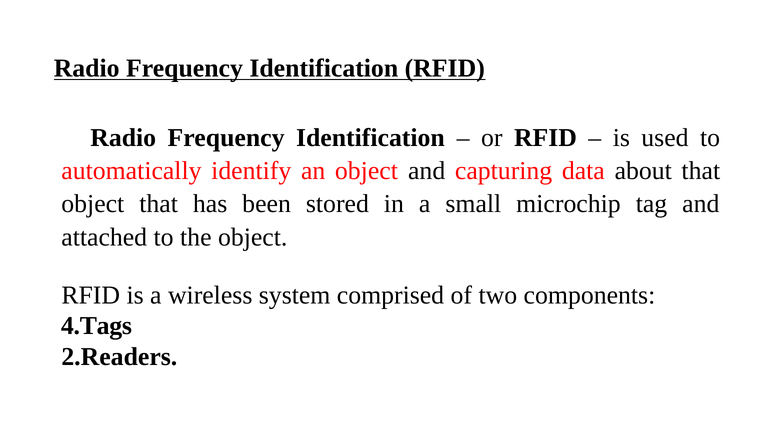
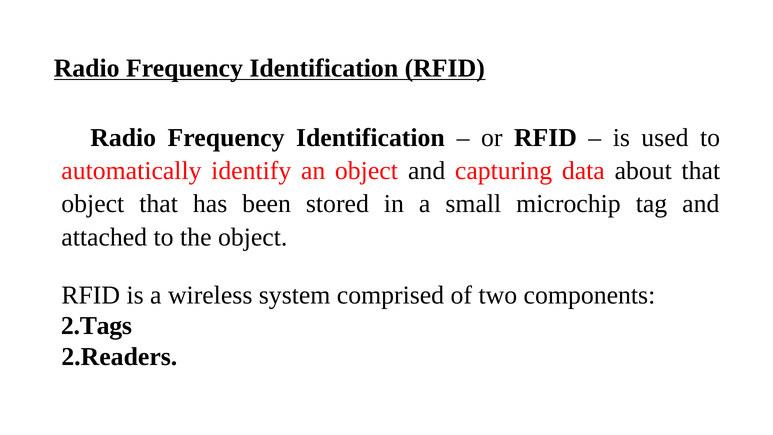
4.Tags: 4.Tags -> 2.Tags (96, 326)
